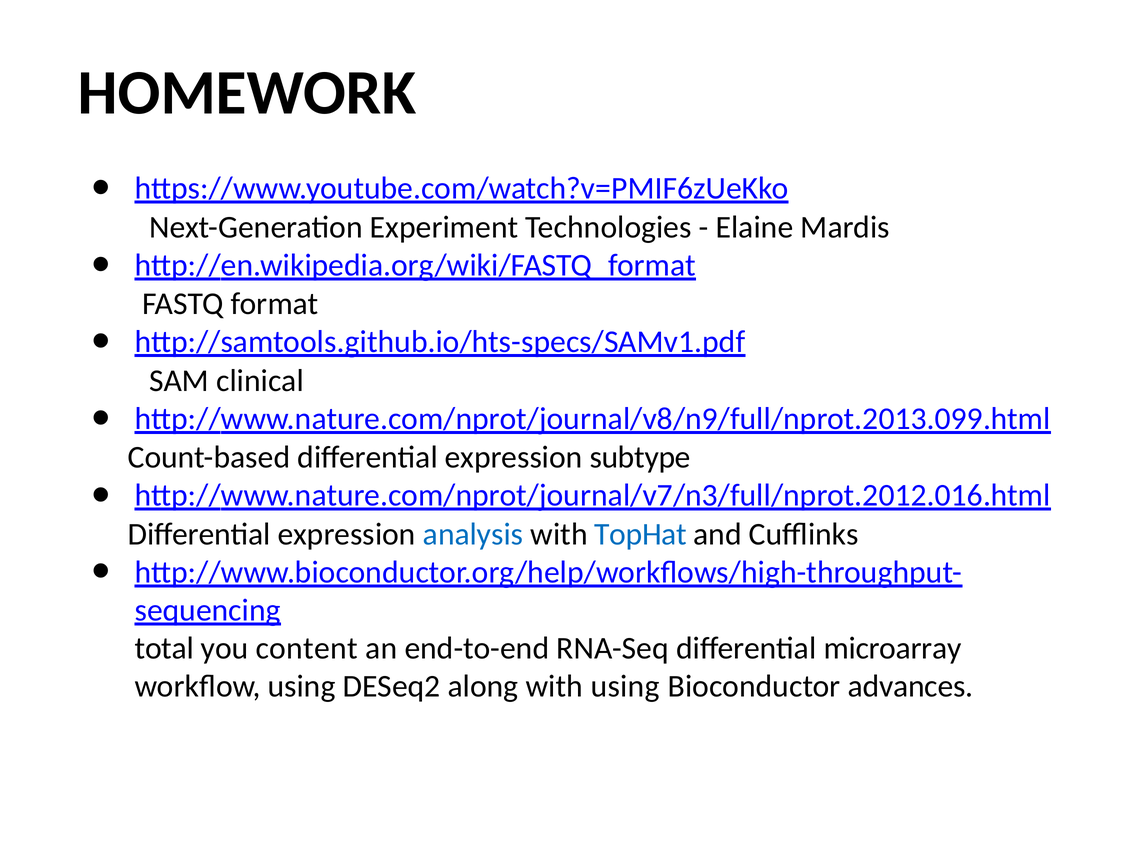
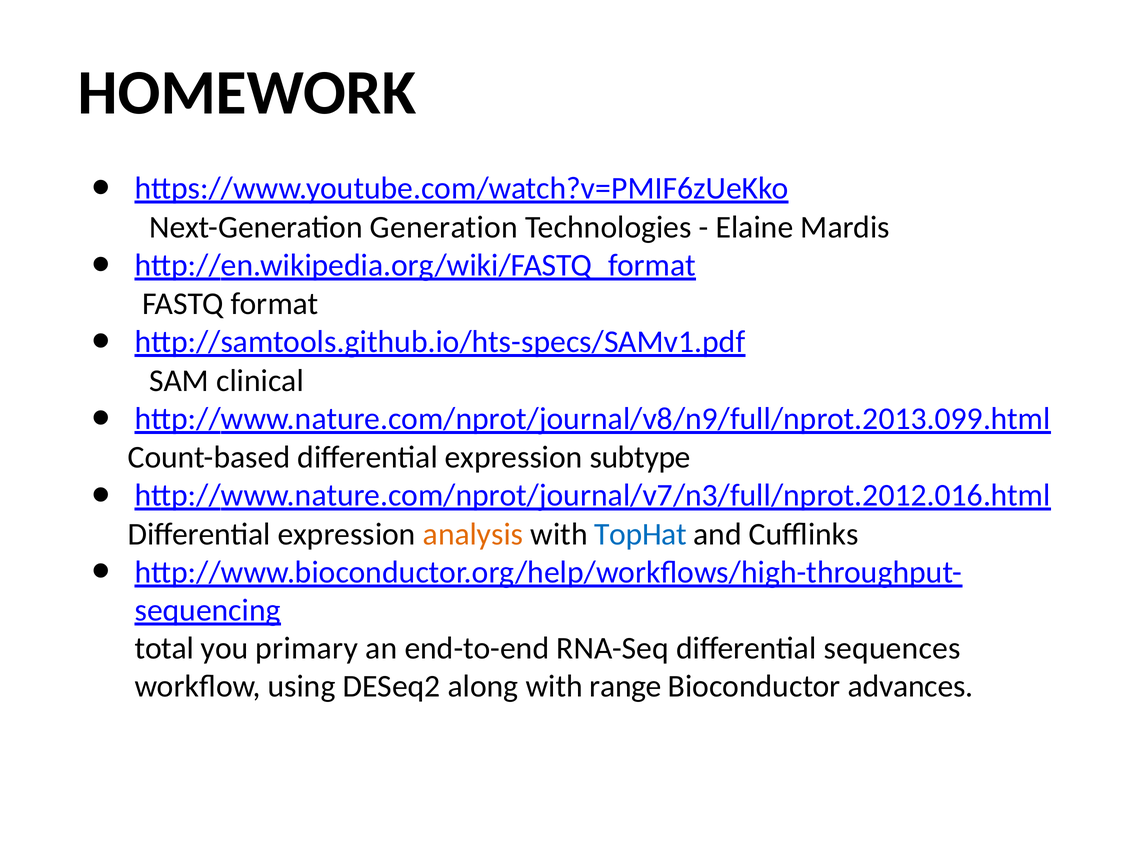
Experiment: Experiment -> Generation (444, 227)
analysis colour: blue -> orange (473, 534)
content: content -> primary (307, 648)
microarray: microarray -> sequences (892, 648)
with using: using -> range (626, 686)
